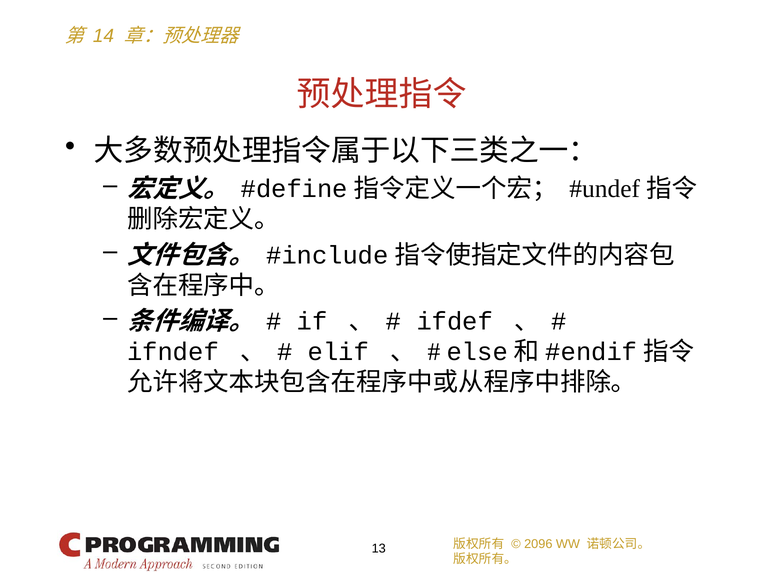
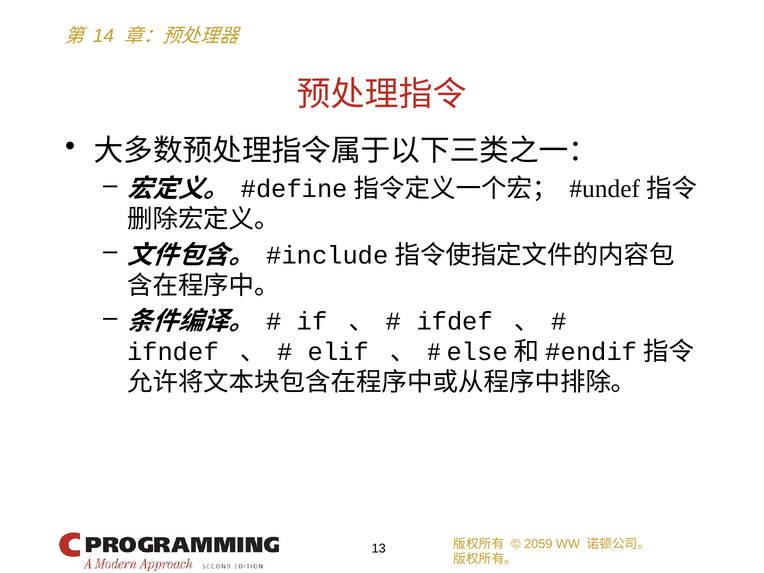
2096: 2096 -> 2059 (538, 544)
